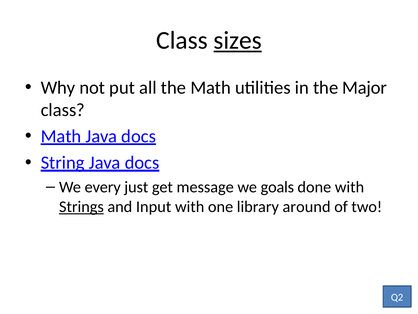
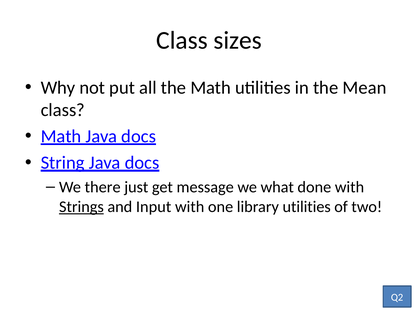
sizes underline: present -> none (238, 40)
Major: Major -> Mean (364, 88)
every: every -> there (103, 187)
goals: goals -> what (277, 187)
library around: around -> utilities (307, 206)
